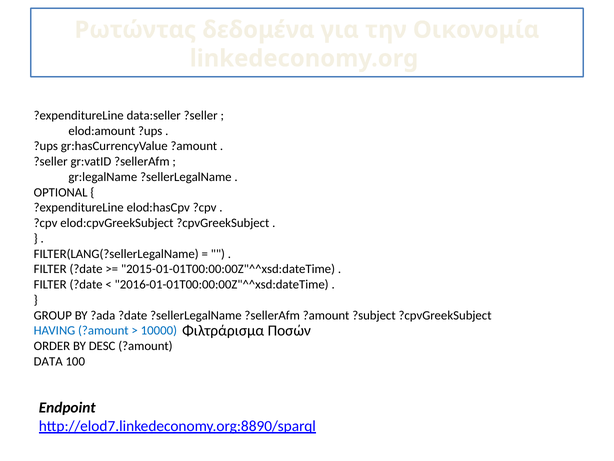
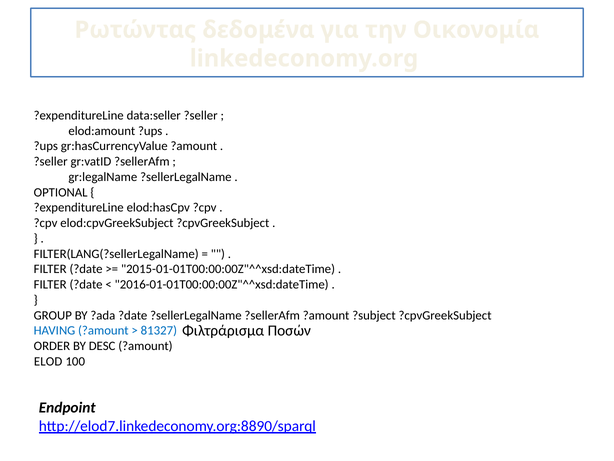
10000: 10000 -> 81327 (159, 330)
DATA: DATA -> ELOD (48, 361)
